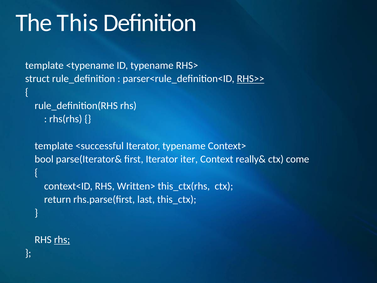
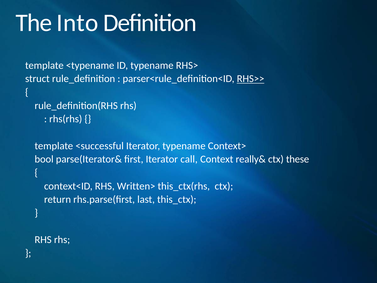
This: This -> Into (77, 23)
iter: iter -> call (189, 159)
come: come -> these (298, 159)
rhs underline: present -> none (62, 240)
